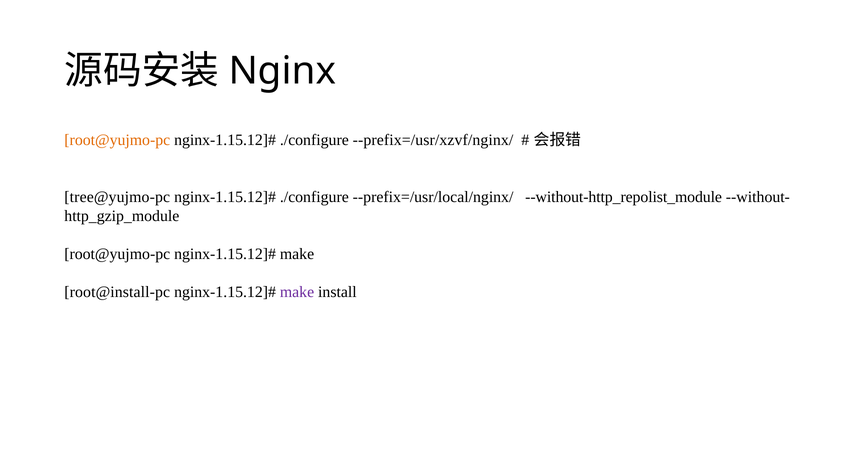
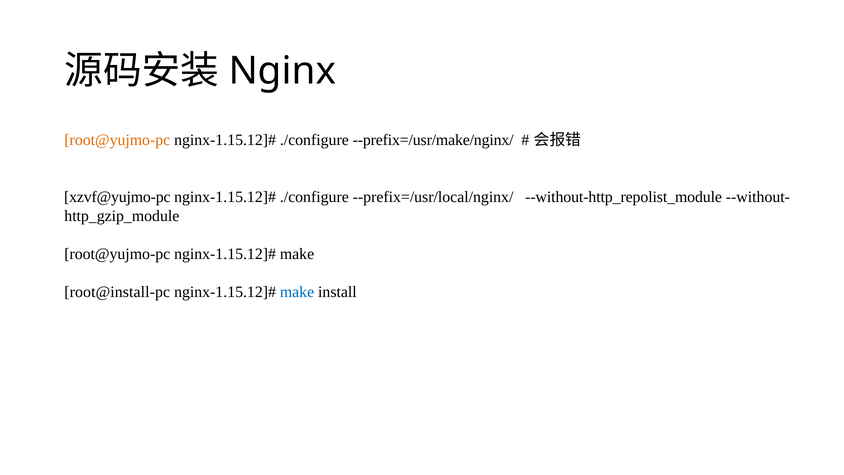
--prefix=/usr/xzvf/nginx/: --prefix=/usr/xzvf/nginx/ -> --prefix=/usr/make/nginx/ (433, 140)
tree@yujmo-pc: tree@yujmo-pc -> xzvf@yujmo-pc (117, 197)
make colour: purple -> blue (297, 292)
